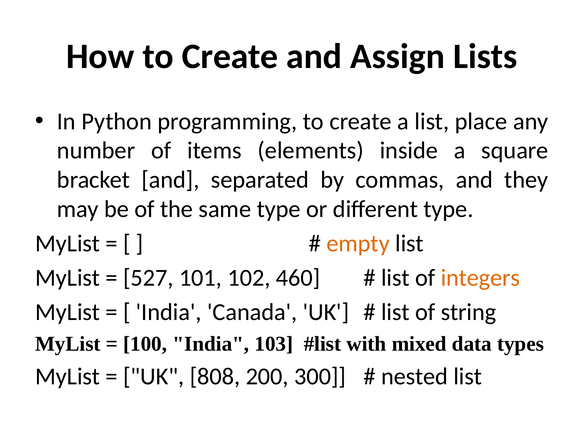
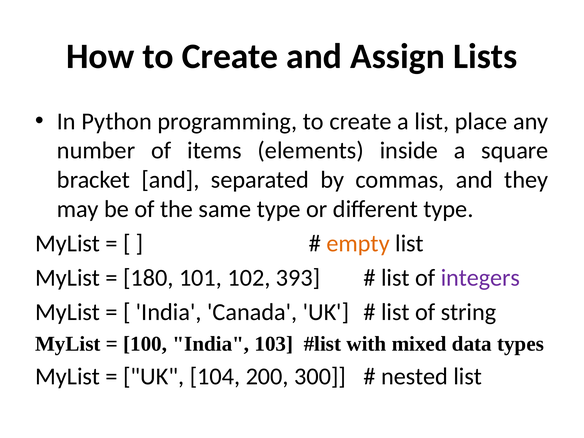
527: 527 -> 180 (148, 278)
460: 460 -> 393 (298, 278)
integers colour: orange -> purple (480, 278)
808: 808 -> 104 (215, 376)
